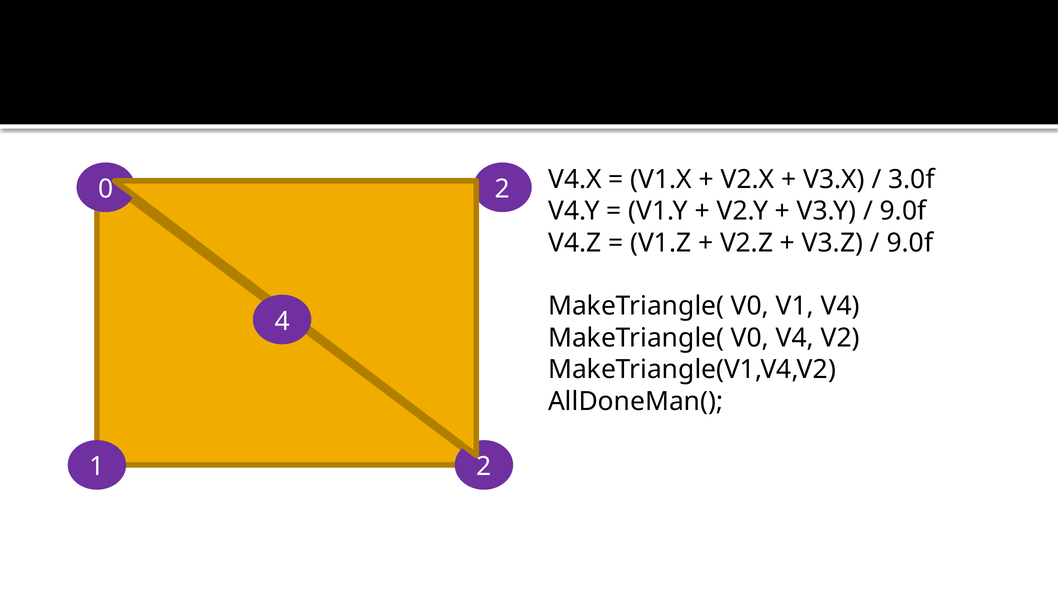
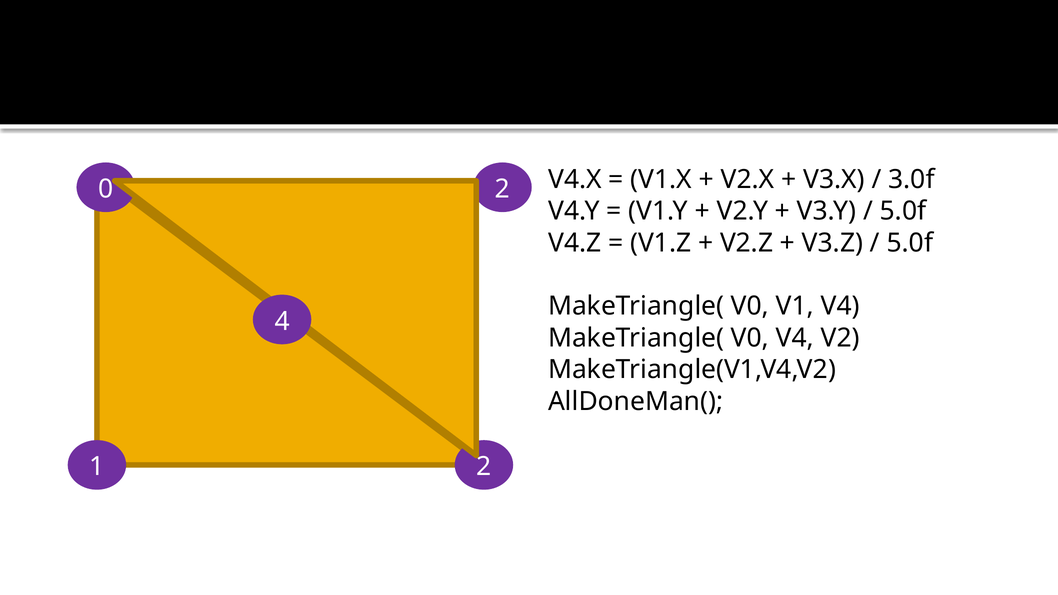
9.0f: 9.0f -> 5.0f (903, 211)
9.0f: 9.0f -> 5.0f (910, 243)
